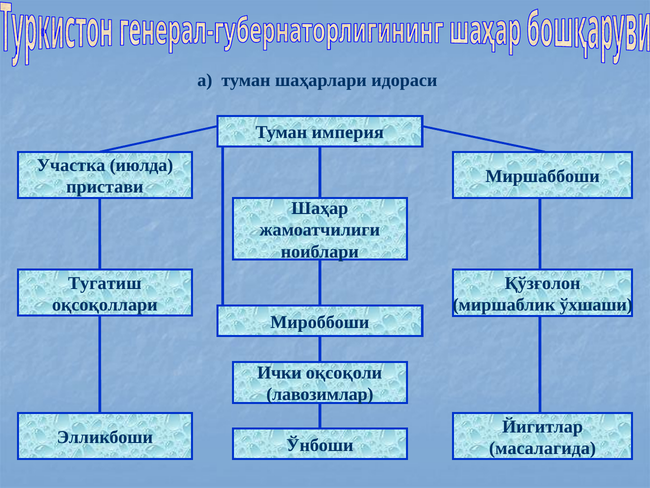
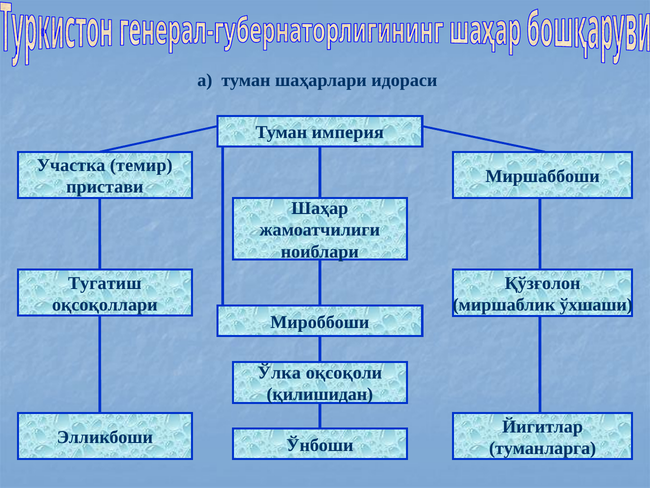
июлда: июлда -> темир (141, 165)
Ички: Ички -> Ўлка (279, 372)
лавозимлар: лавозимлар -> қилишидан (320, 394)
масалагида: масалагида -> туманларга (543, 448)
